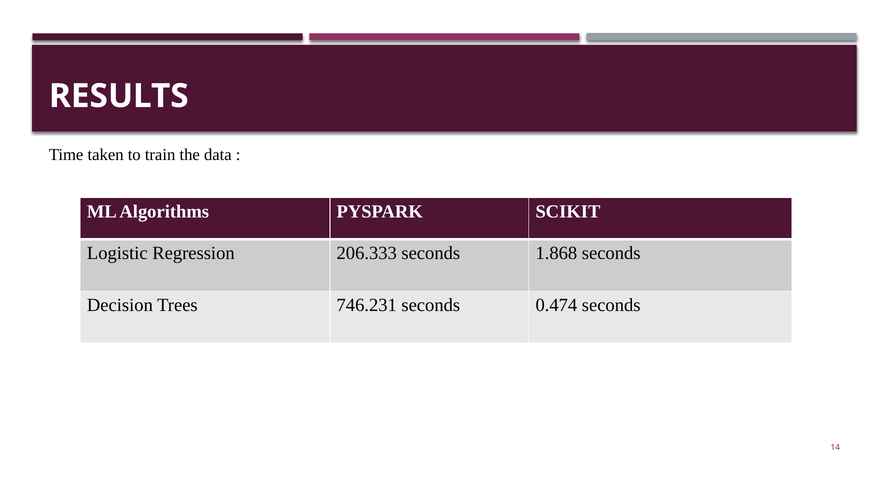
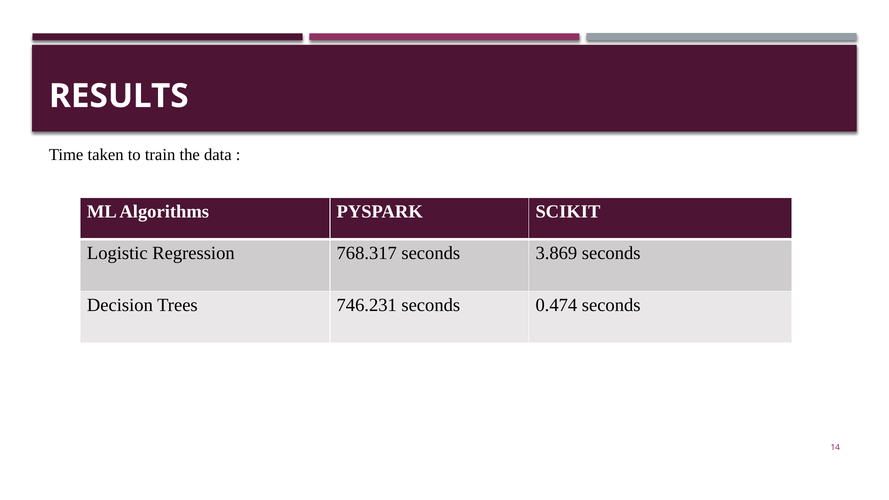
206.333: 206.333 -> 768.317 (367, 253)
1.868: 1.868 -> 3.869 (556, 253)
